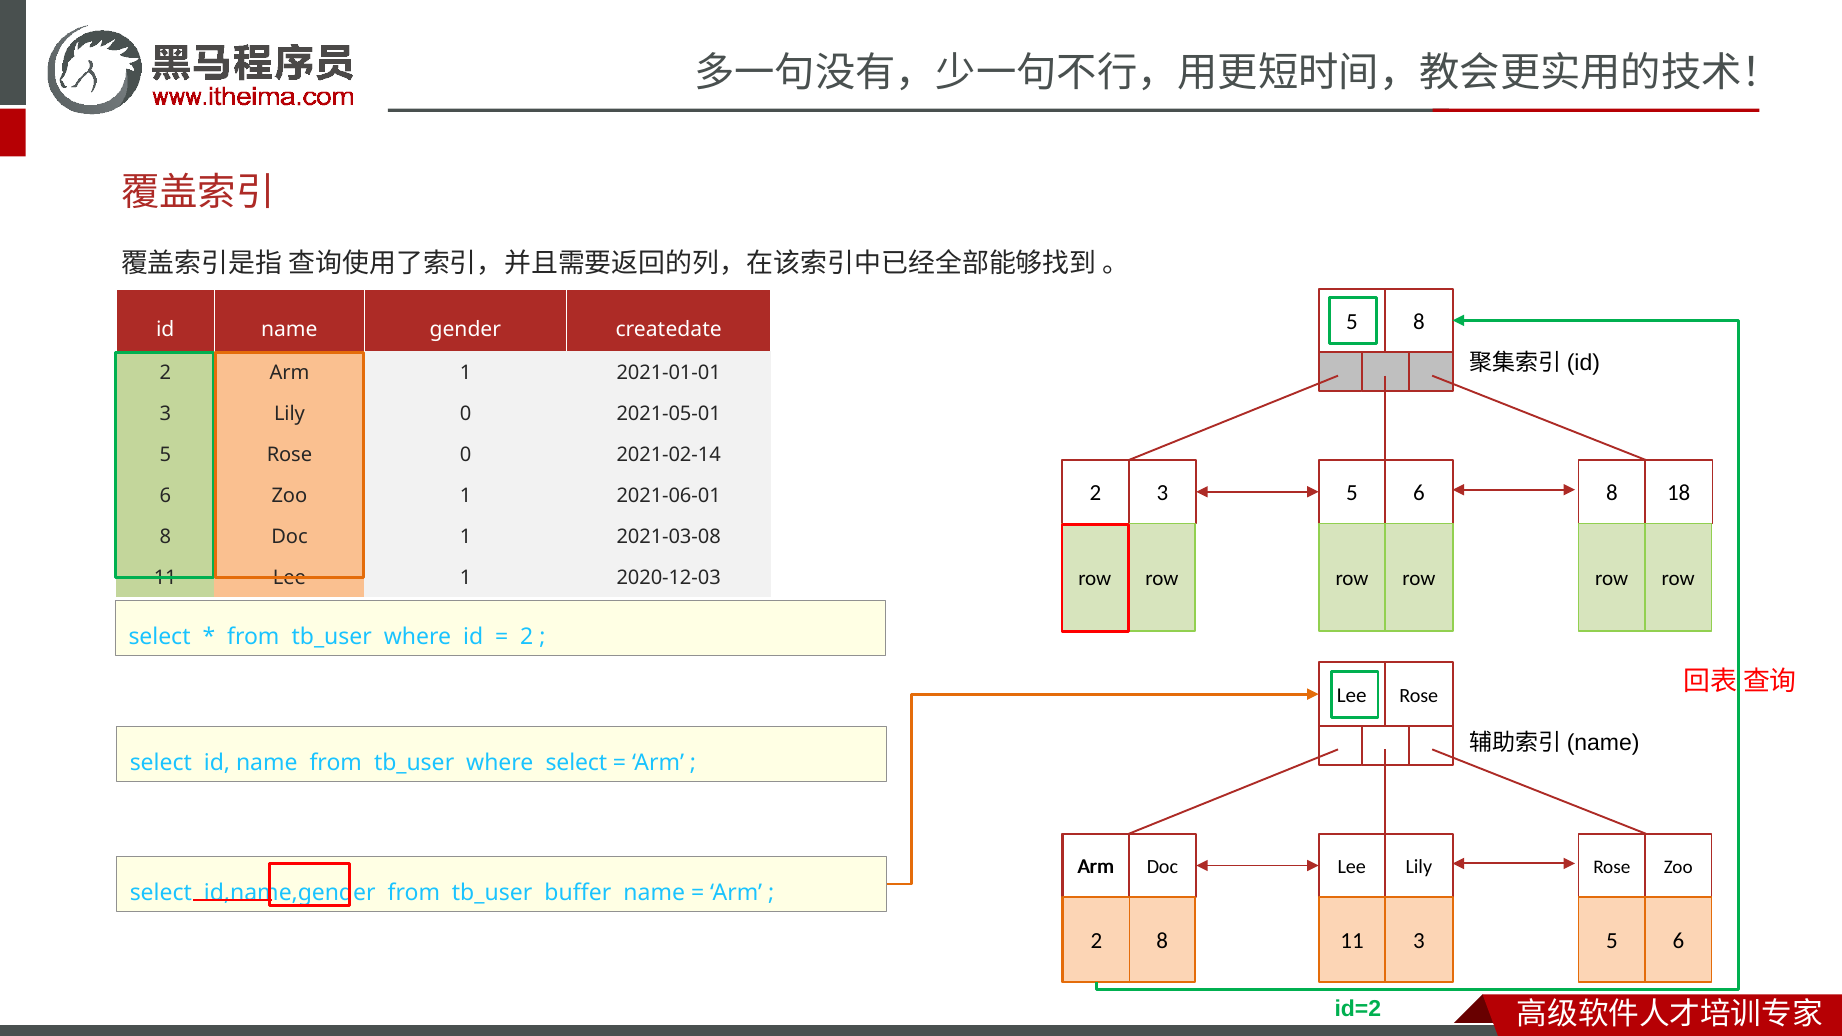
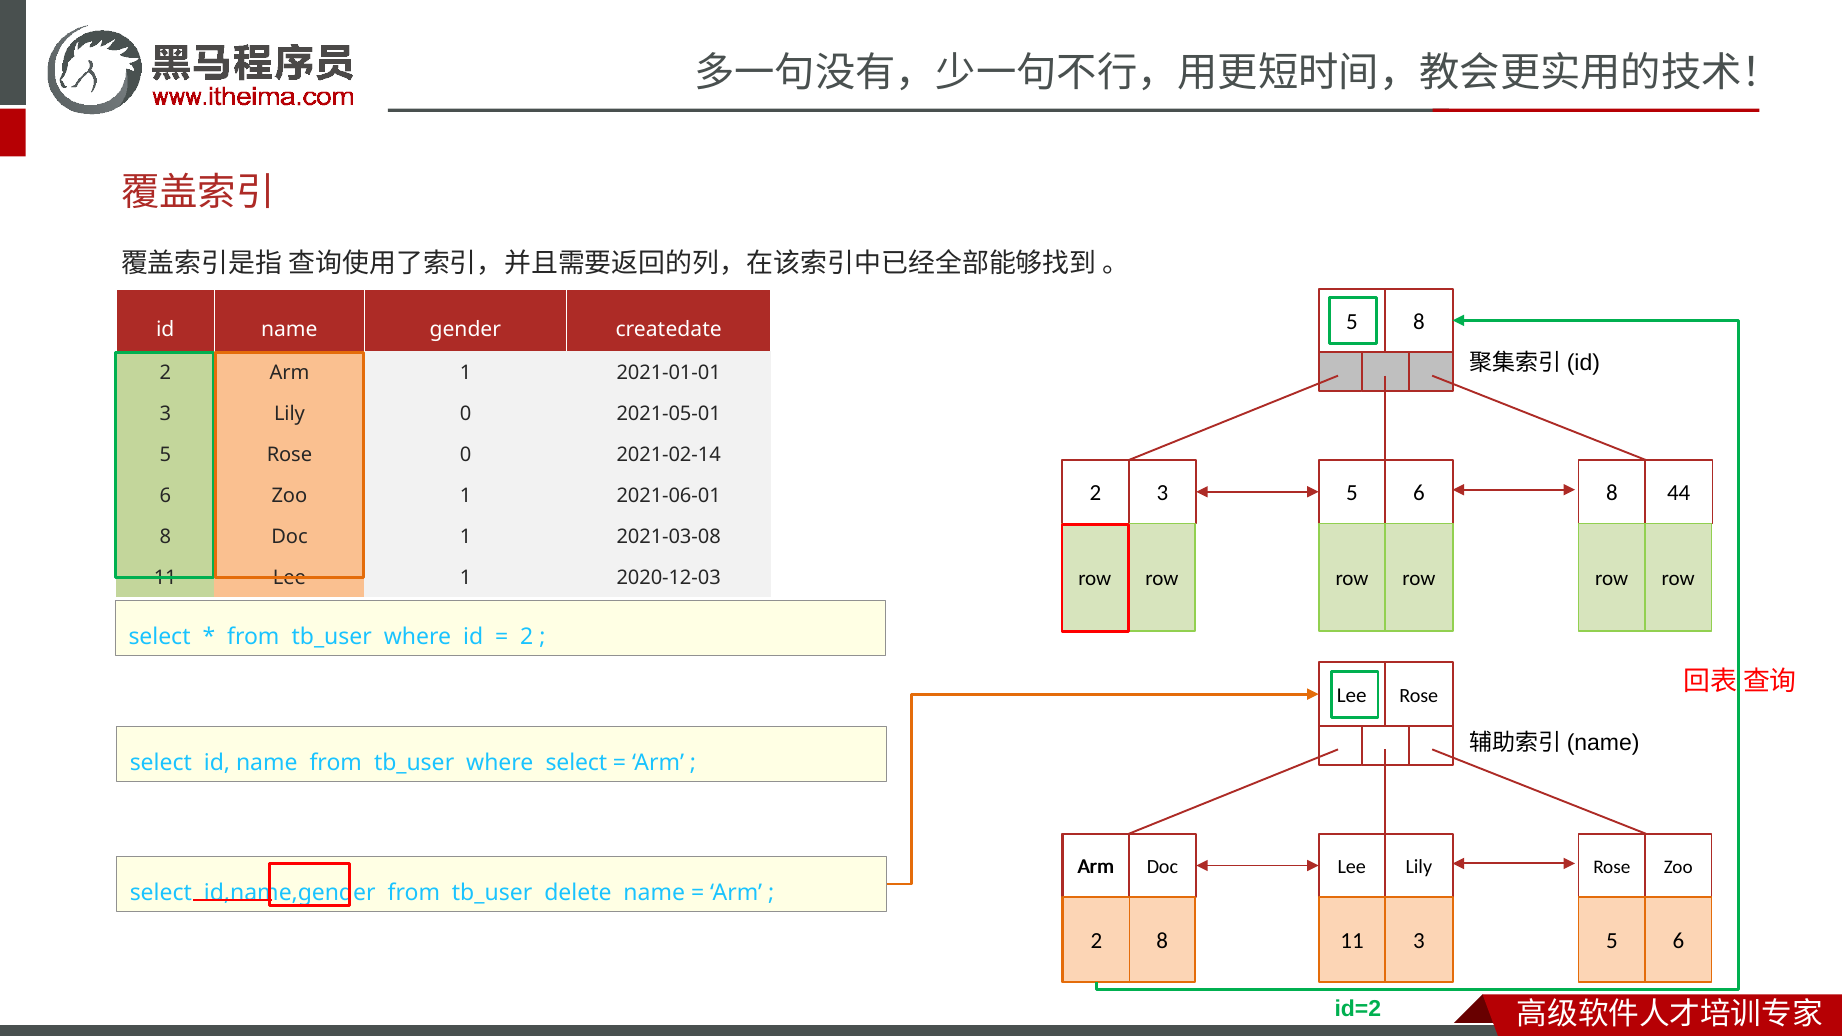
18: 18 -> 44 (1679, 493)
buffer: buffer -> delete (578, 893)
